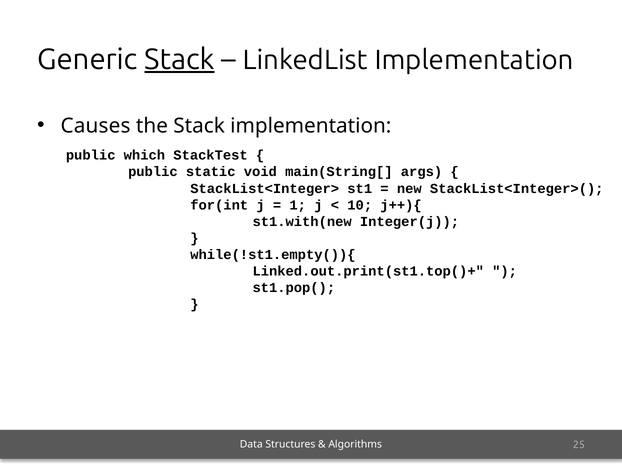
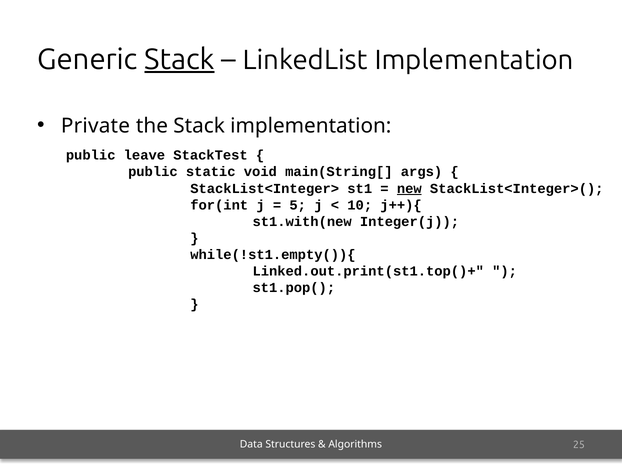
Causes: Causes -> Private (95, 126)
which: which -> leave (144, 155)
new underline: none -> present (409, 189)
1: 1 -> 5 (298, 205)
